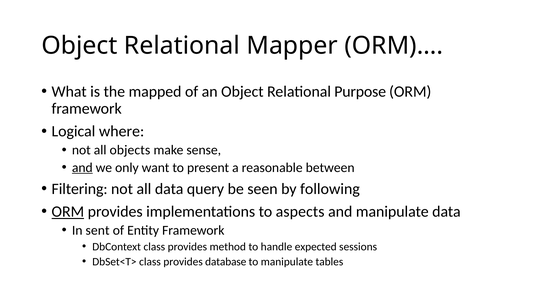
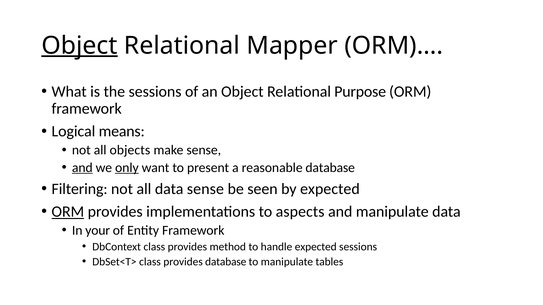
Object underline: none -> present (79, 46)
the mapped: mapped -> sessions (155, 92)
where: where -> means (122, 132)
only underline: none -> present (127, 168)
reasonable between: between -> database (330, 168)
data query: query -> sense (205, 189)
by following: following -> expected (330, 189)
sent: sent -> your (98, 231)
